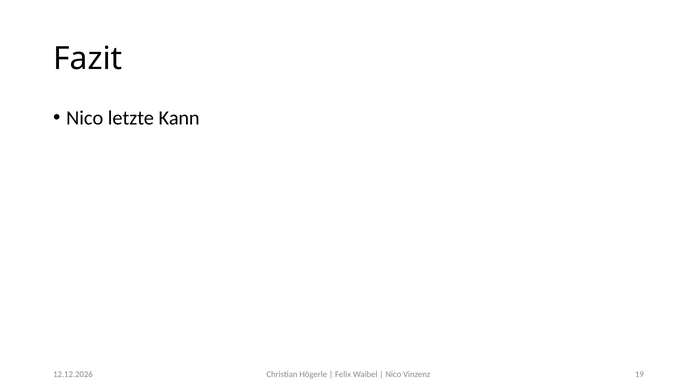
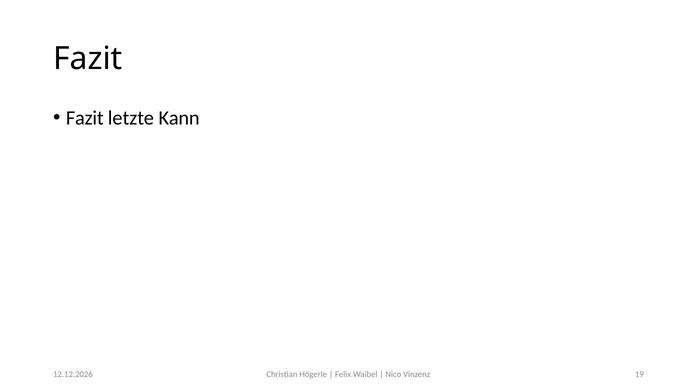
Nico: Nico -> Fazit (85, 118)
